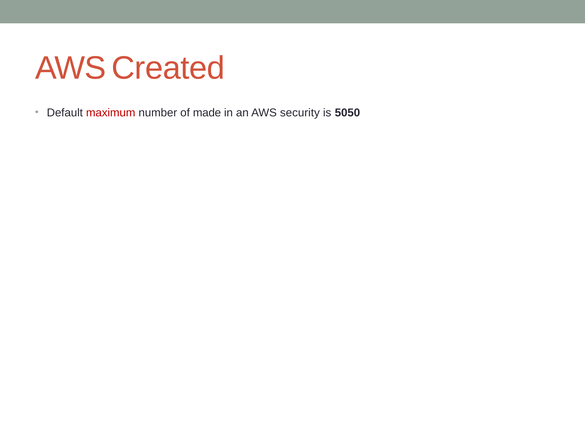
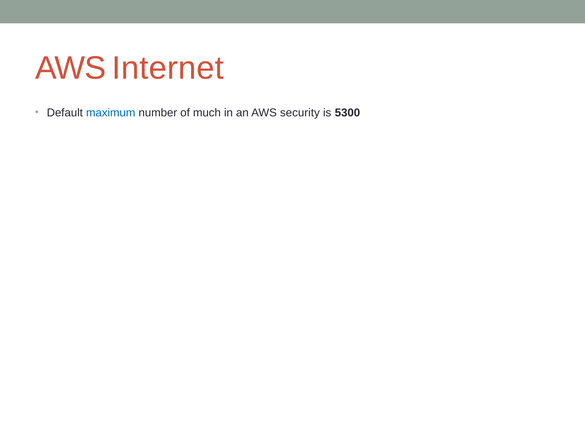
Created: Created -> Internet (168, 68)
maximum colour: red -> blue (111, 113)
made: made -> much (207, 113)
5050: 5050 -> 5300 (347, 113)
